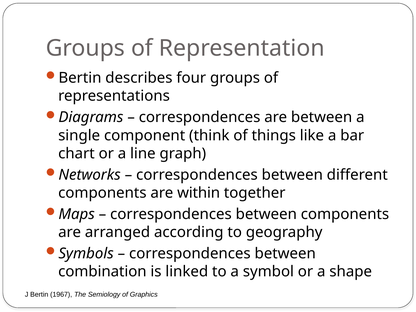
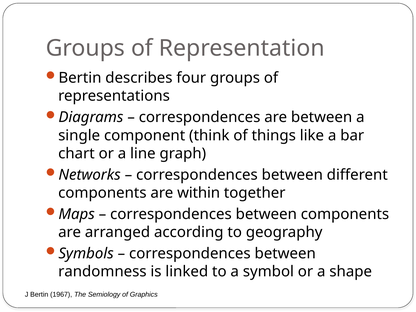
combination: combination -> randomness (102, 272)
